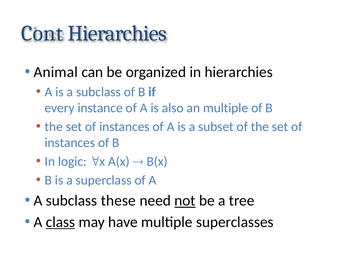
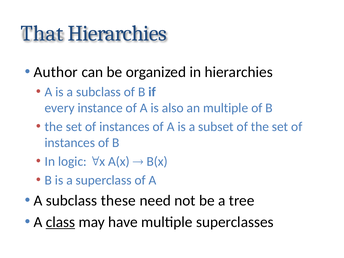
Cont: Cont -> That (42, 33)
Animal: Animal -> Author (56, 72)
not underline: present -> none (185, 201)
